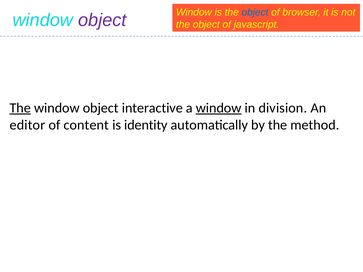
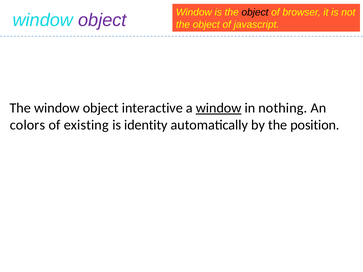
object colour: blue -> black (255, 12)
The underline: present -> none (20, 108)
division: division -> nothing (283, 108)
editor: editor -> colors (27, 125)
content: content -> existing (86, 125)
method: method -> position (315, 125)
